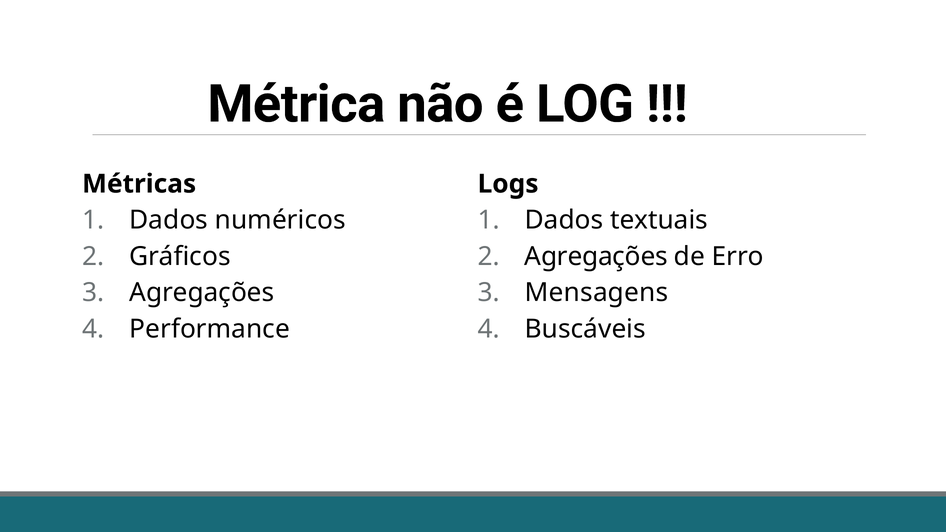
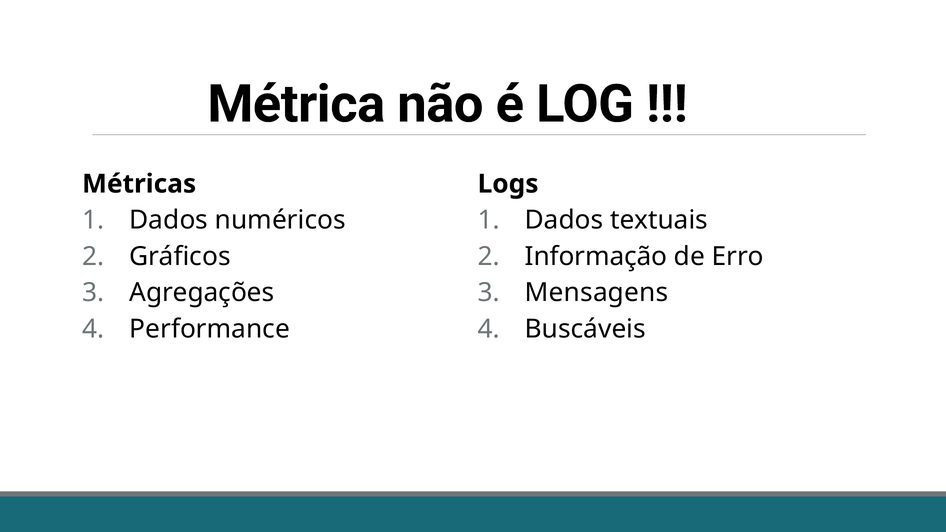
Agregações: Agregações -> Informação (596, 257)
